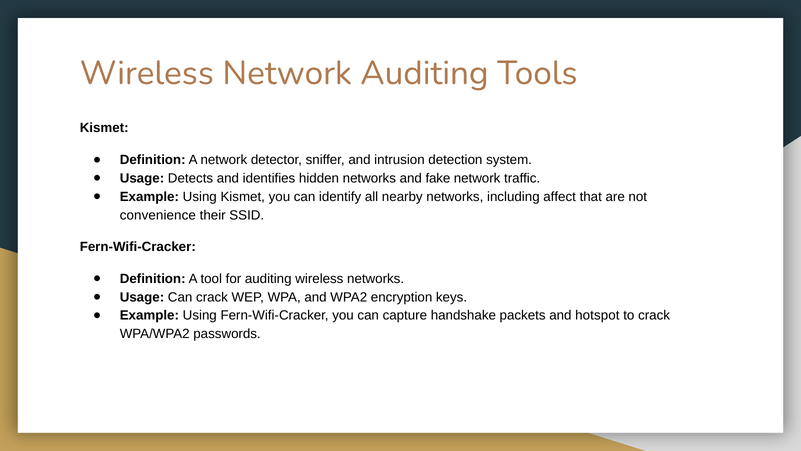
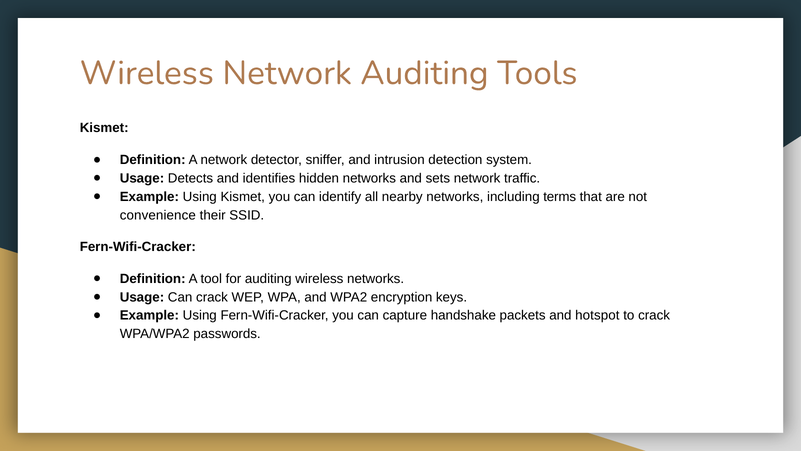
fake: fake -> sets (438, 178)
affect: affect -> terms (560, 197)
